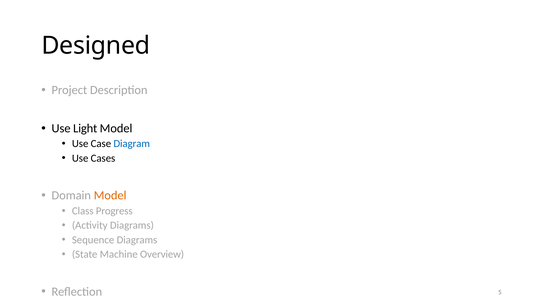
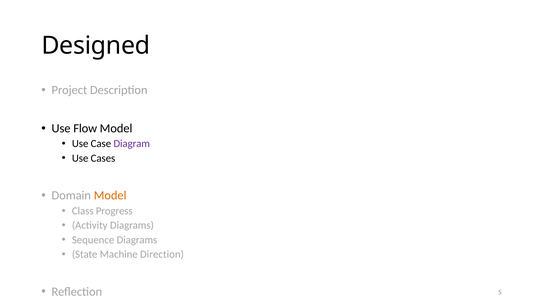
Light: Light -> Flow (85, 128)
Diagram colour: blue -> purple (132, 144)
Overview: Overview -> Direction (162, 254)
